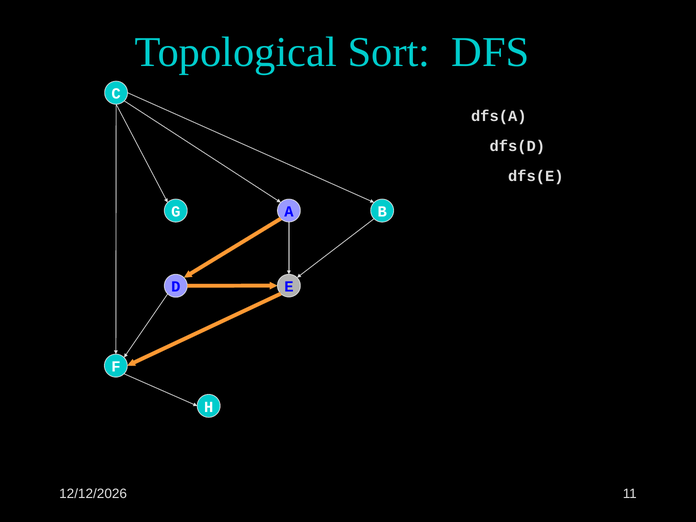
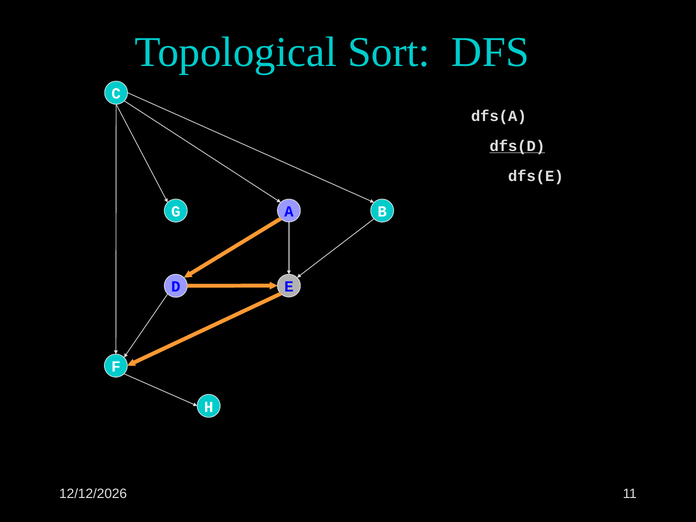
dfs(D underline: none -> present (517, 146)
